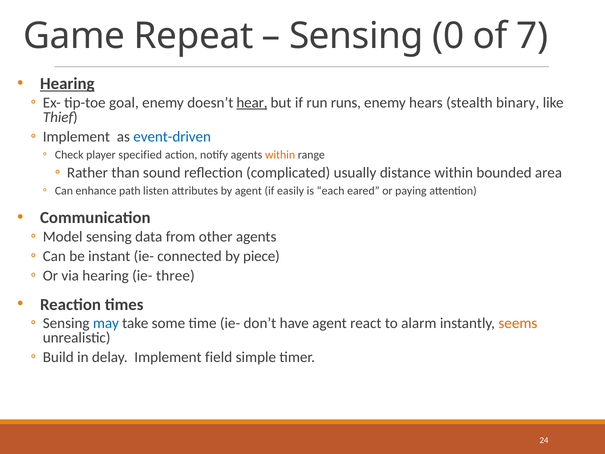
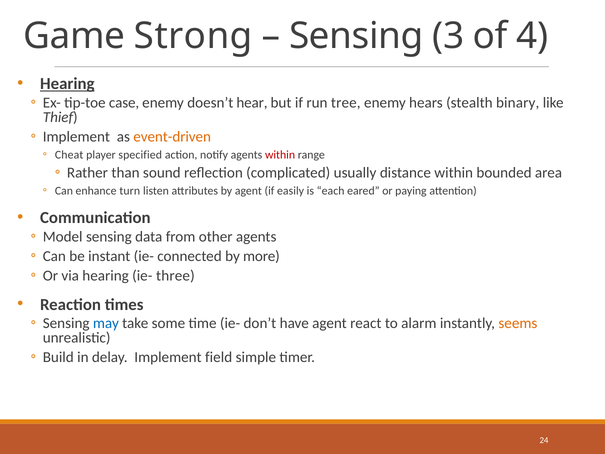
Repeat: Repeat -> Strong (193, 36)
0: 0 -> 3 (448, 36)
7: 7 -> 4 (532, 36)
goal: goal -> case (124, 103)
hear underline: present -> none (252, 103)
runs: runs -> tree (346, 103)
event-driven colour: blue -> orange (172, 137)
Check: Check -> Cheat (69, 155)
within colour: orange -> red (280, 155)
path: path -> turn (130, 191)
piece: piece -> more (261, 256)
